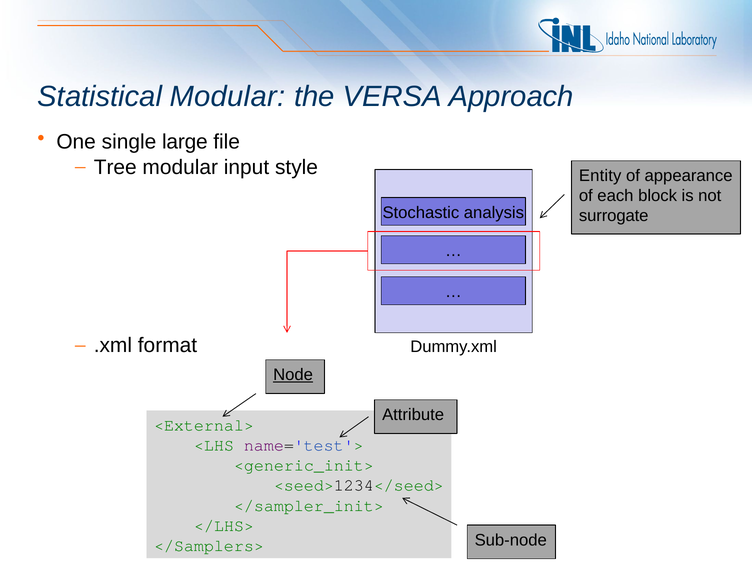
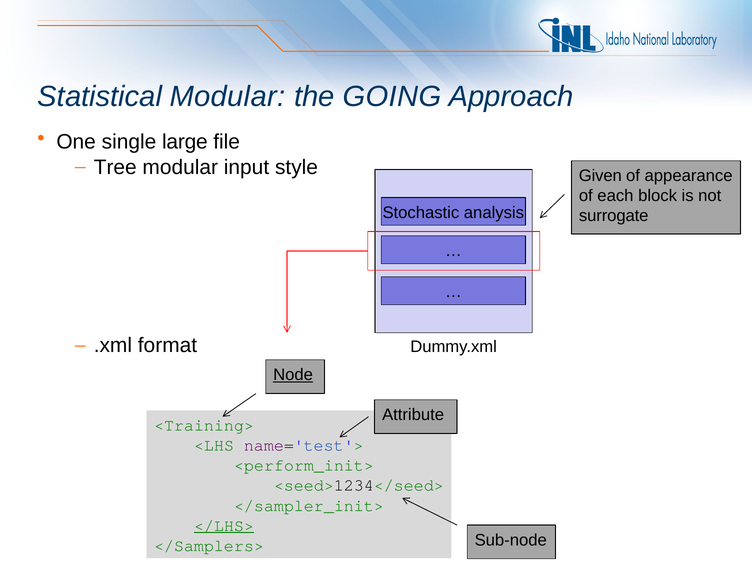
VERSA: VERSA -> GOING (392, 97)
Entity: Entity -> Given (600, 176)
<External>: <External> -> <Training> (204, 425)
<generic_init>: <generic_init> -> <perform_init> (304, 465)
</LHS> underline: none -> present (224, 526)
